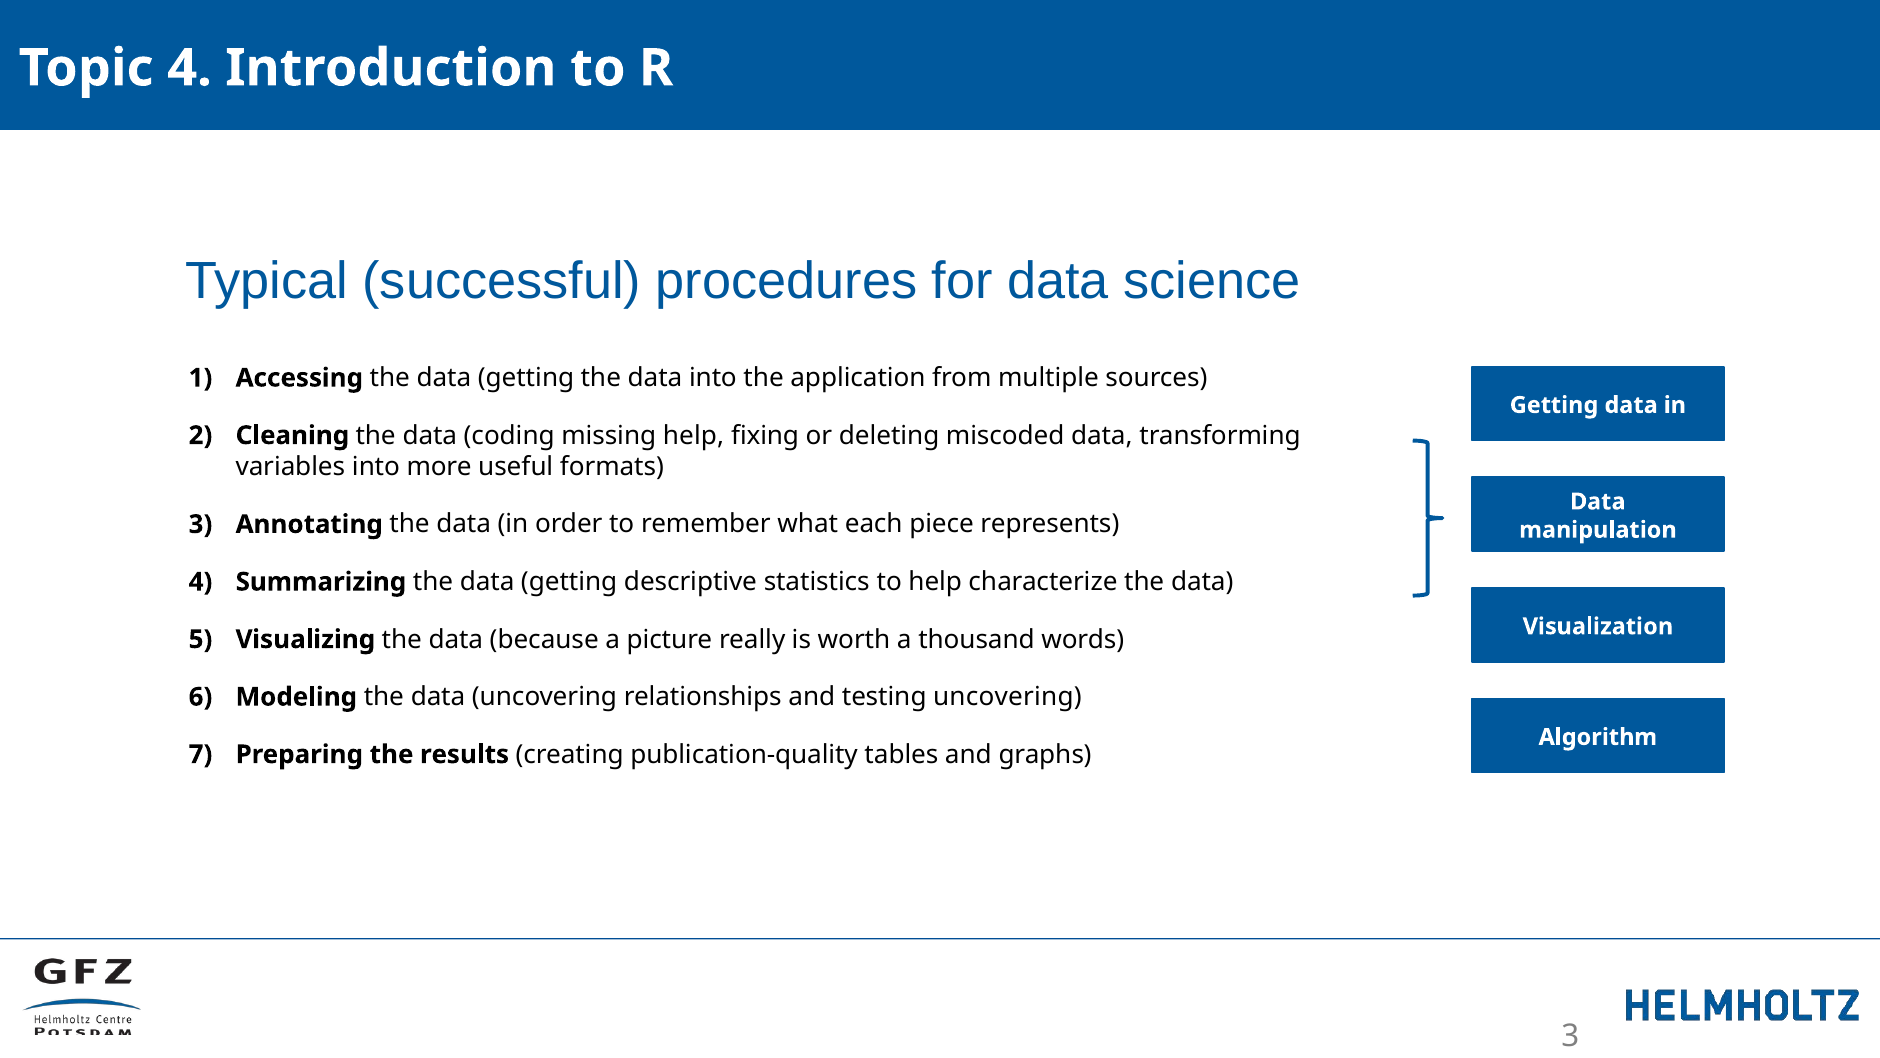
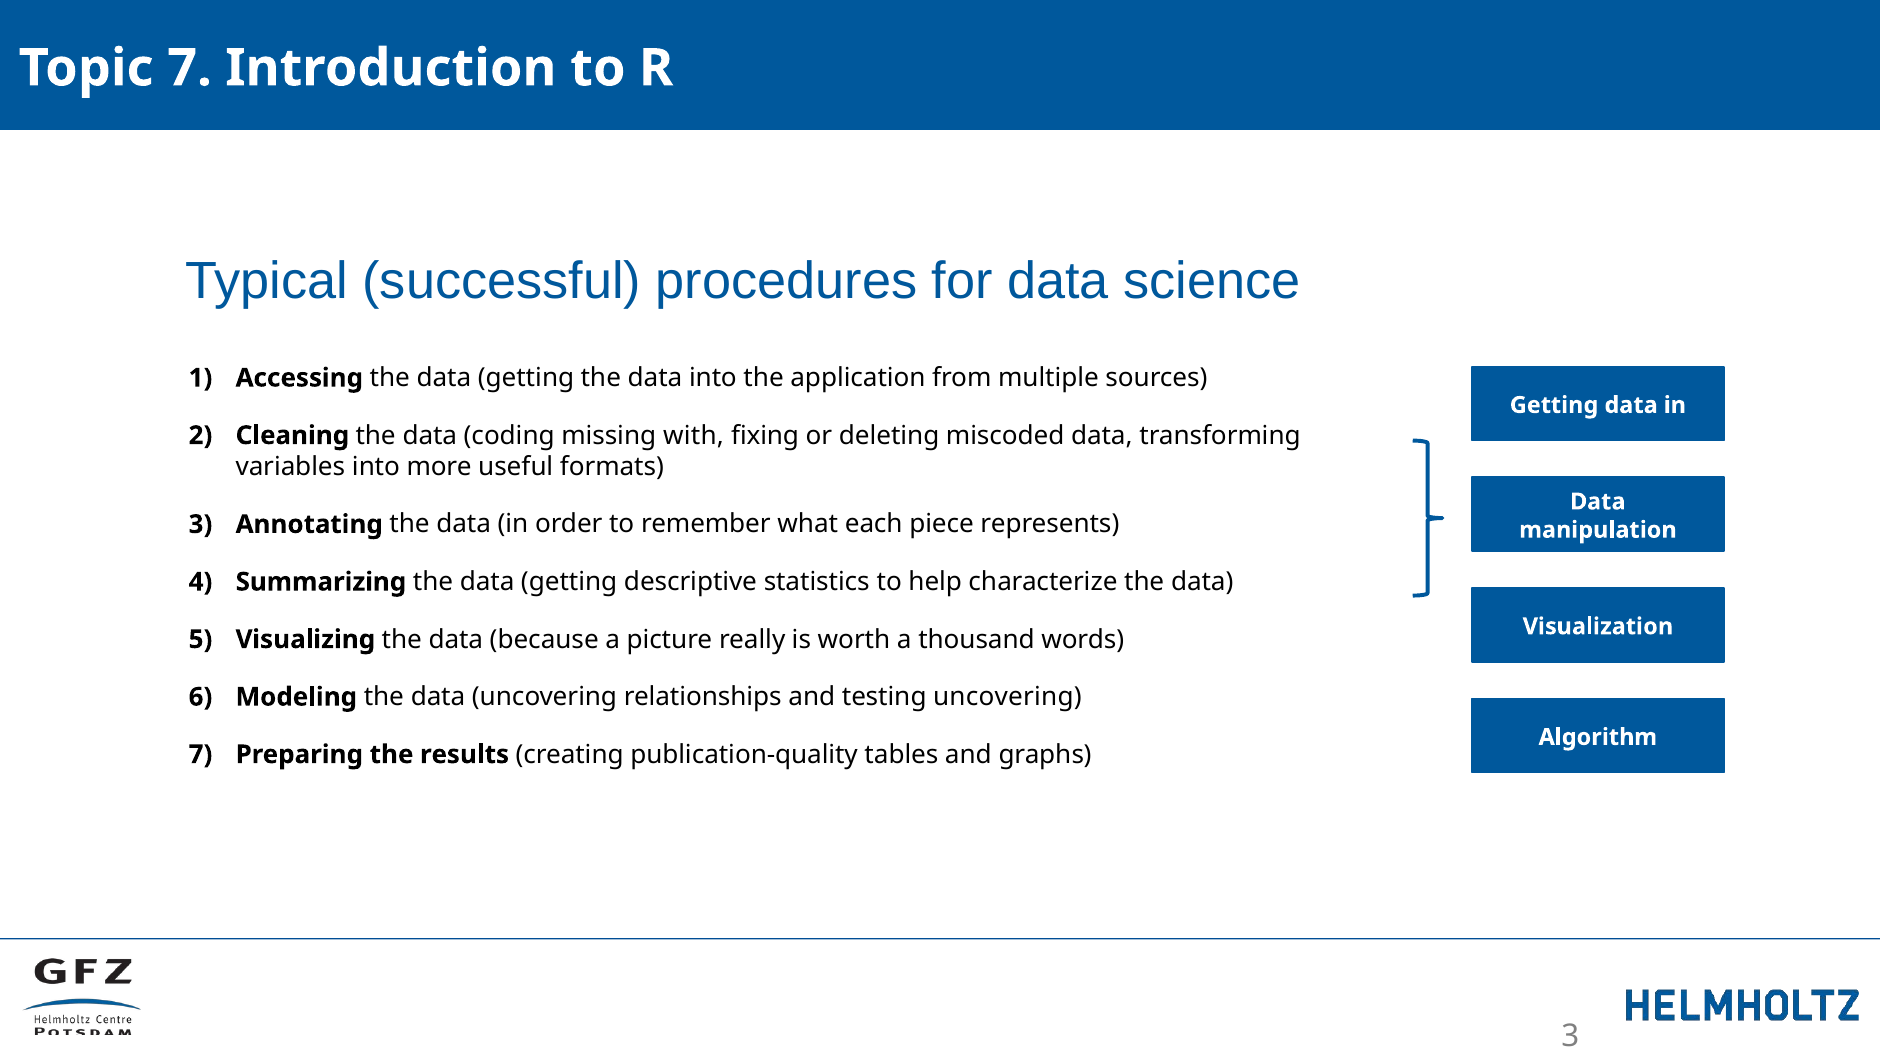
Topic 4: 4 -> 7 (190, 68)
missing help: help -> with (694, 435)
